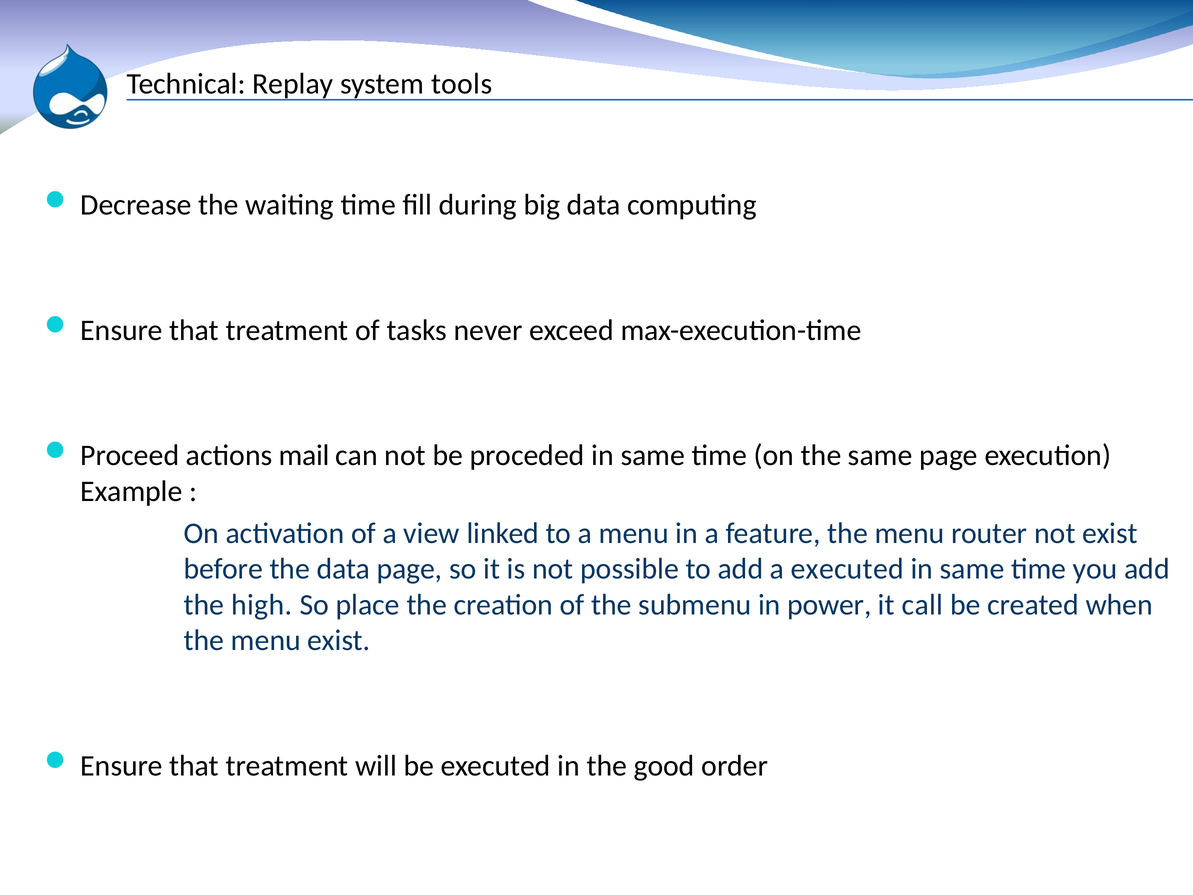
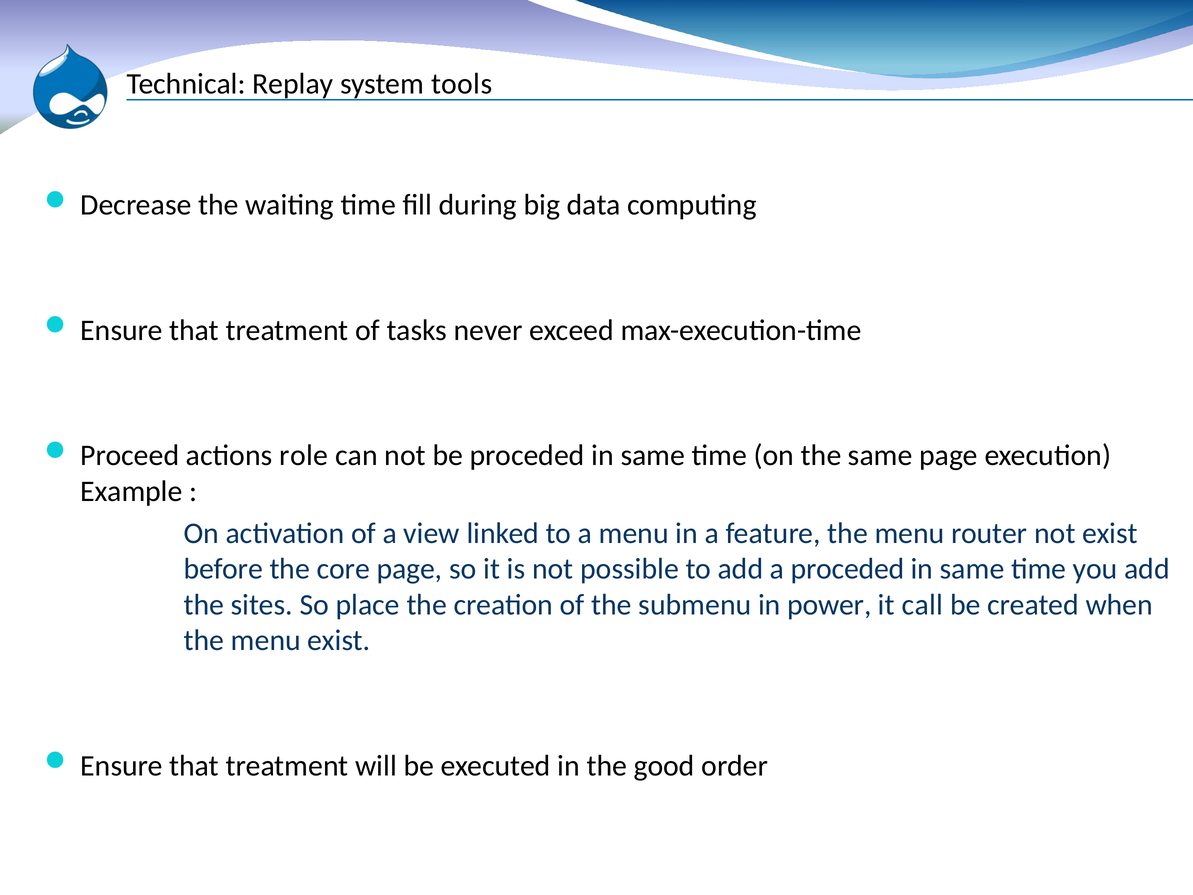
mail: mail -> role (304, 455)
the data: data -> core (343, 569)
a executed: executed -> proceded (848, 569)
high: high -> sites (262, 605)
